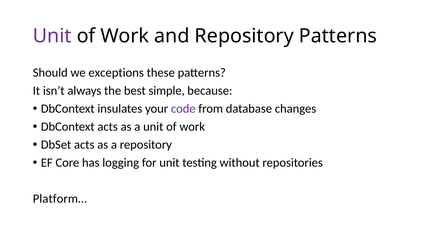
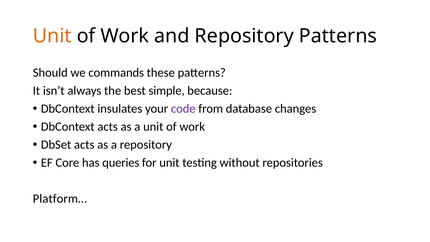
Unit colour: purple -> orange (52, 36)
exceptions: exceptions -> commands (116, 73)
logging: logging -> queries (121, 163)
